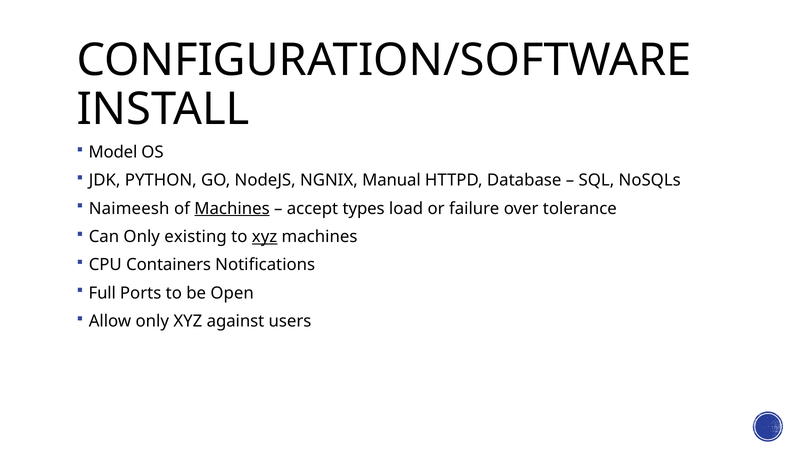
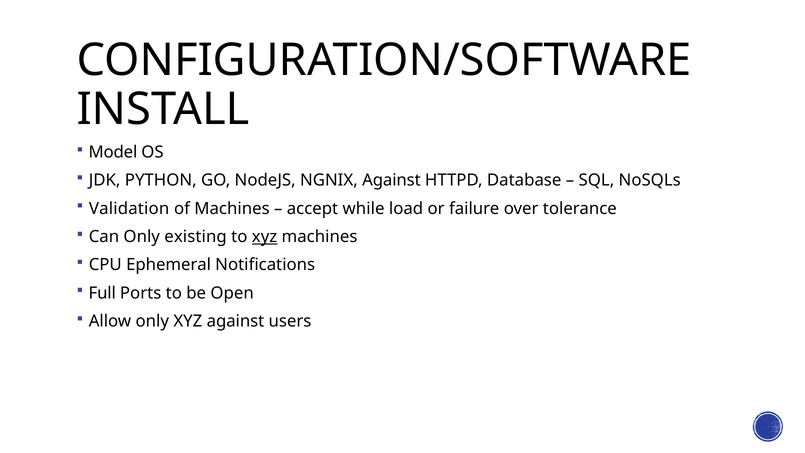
NGNIX Manual: Manual -> Against (391, 180)
Naimeesh: Naimeesh -> Validation (129, 208)
Machines underline: present -> none (232, 208)
types: types -> while (364, 208)
Containers: Containers -> Ephemeral (169, 265)
